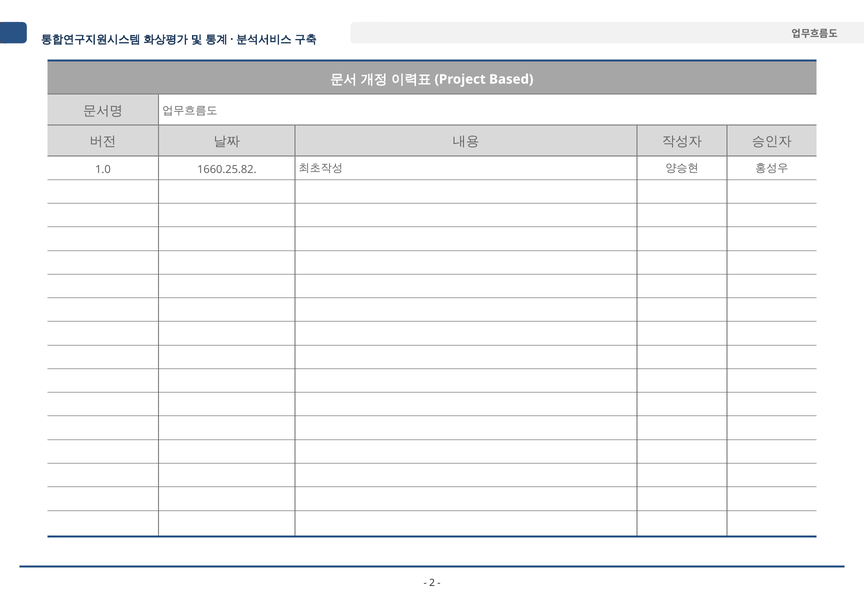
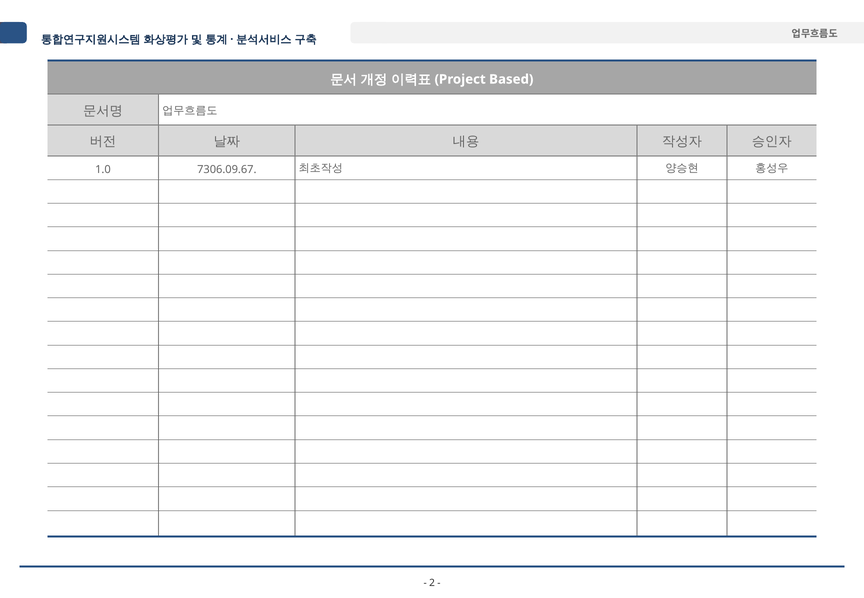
1660.25.82: 1660.25.82 -> 7306.09.67 (227, 169)
